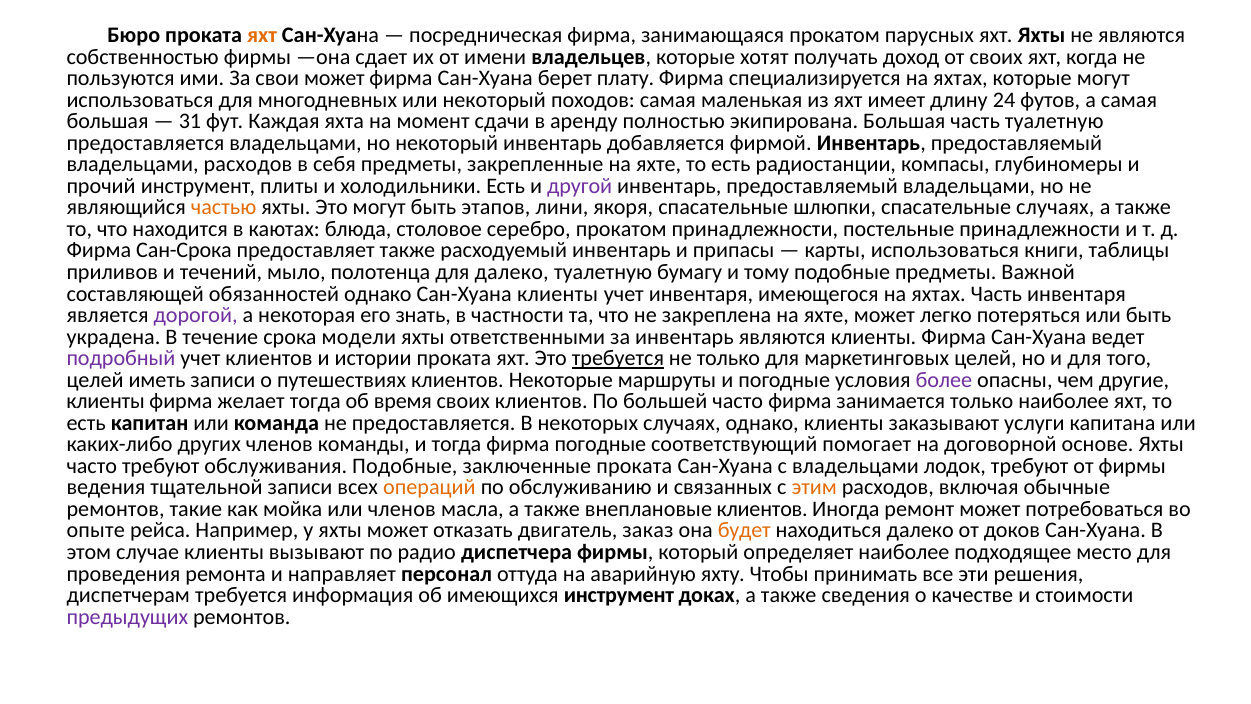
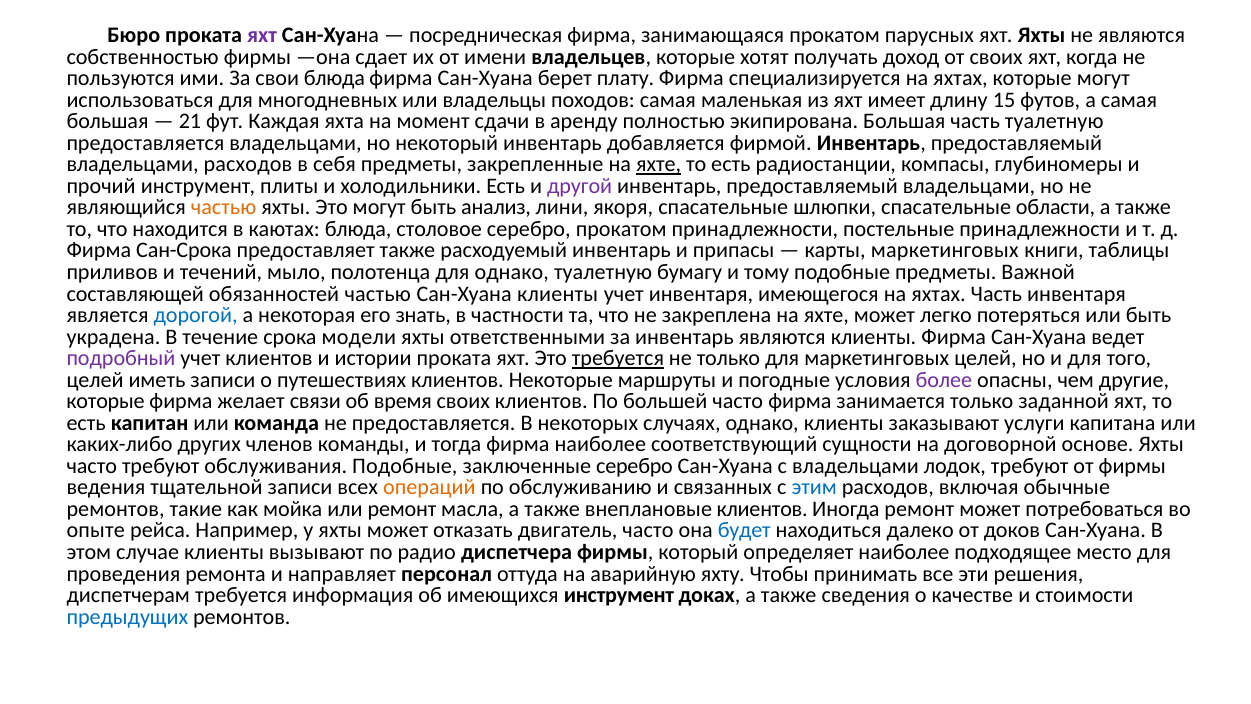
яхт colour: orange -> purple (262, 35)
свои может: может -> блюда (334, 78)
или некоторый: некоторый -> владельцы (494, 100)
24: 24 -> 15 (1004, 100)
31: 31 -> 21 (190, 121)
яхте underline: none -> present (659, 164)
этапов: этапов -> анализ (496, 207)
спасательные случаях: случаях -> области (1056, 207)
карты использоваться: использоваться -> маркетинговых (945, 250)
для далеко: далеко -> однако (512, 272)
обязанностей однако: однако -> частью (378, 294)
дорогой colour: purple -> blue (196, 315)
клиенты: клиенты -> которые (106, 401)
желает тогда: тогда -> связи (315, 401)
только наиболее: наиболее -> заданной (1064, 401)
фирма погодные: погодные -> наиболее (600, 444)
помогает: помогает -> сущности (867, 444)
заключенные проката: проката -> серебро (635, 466)
этим colour: orange -> blue (814, 487)
или членов: членов -> ремонт (402, 509)
двигатель заказ: заказ -> часто (648, 530)
будет colour: orange -> blue (744, 530)
предыдущих colour: purple -> blue (127, 617)
